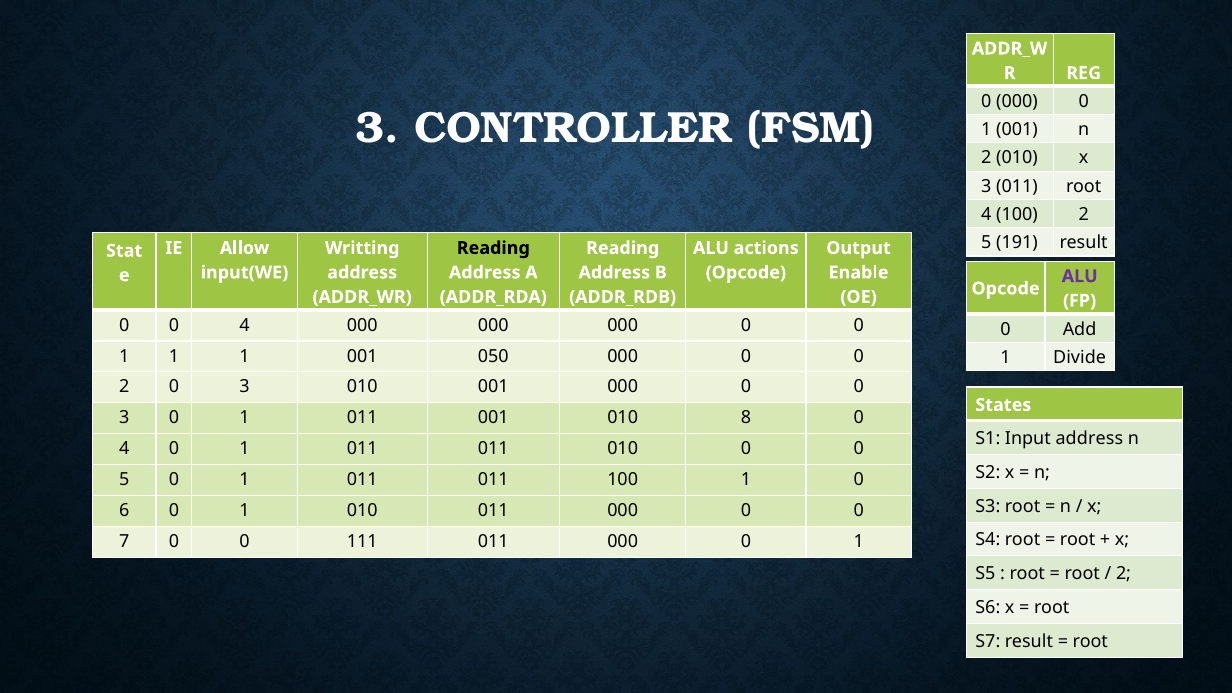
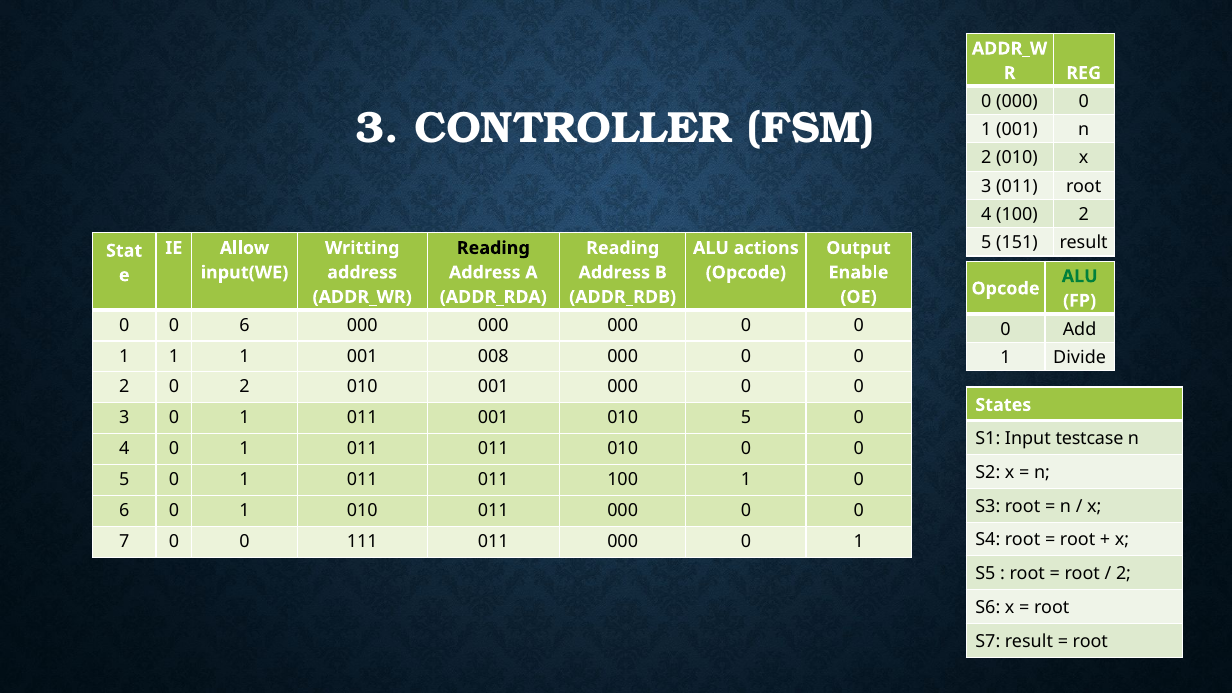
191: 191 -> 151 (1017, 243)
ALU colour: purple -> green (1080, 276)
0 0 4: 4 -> 6 (245, 325)
050: 050 -> 008 (493, 356)
2 0 3: 3 -> 2 (245, 387)
010 8: 8 -> 5 (746, 418)
Input address: address -> testcase (1089, 439)
